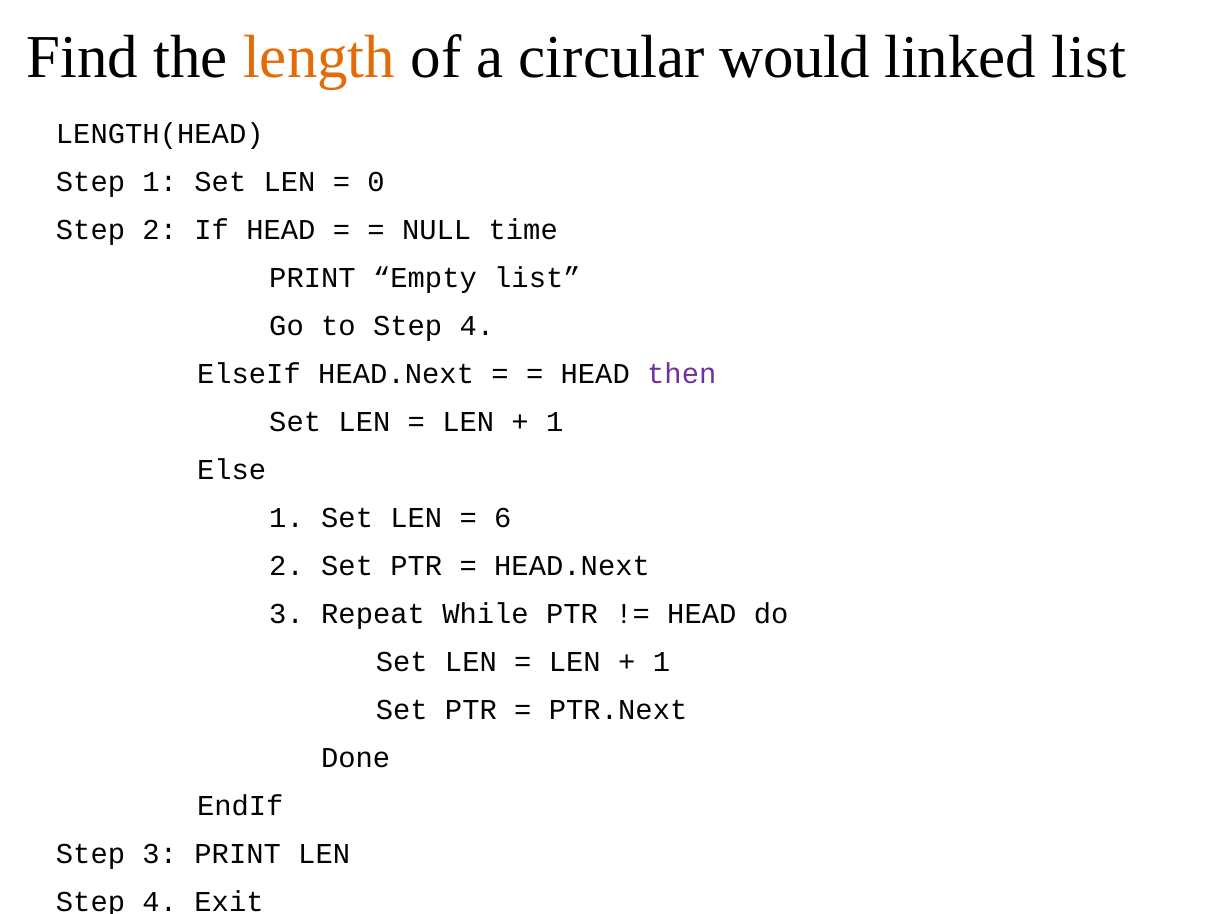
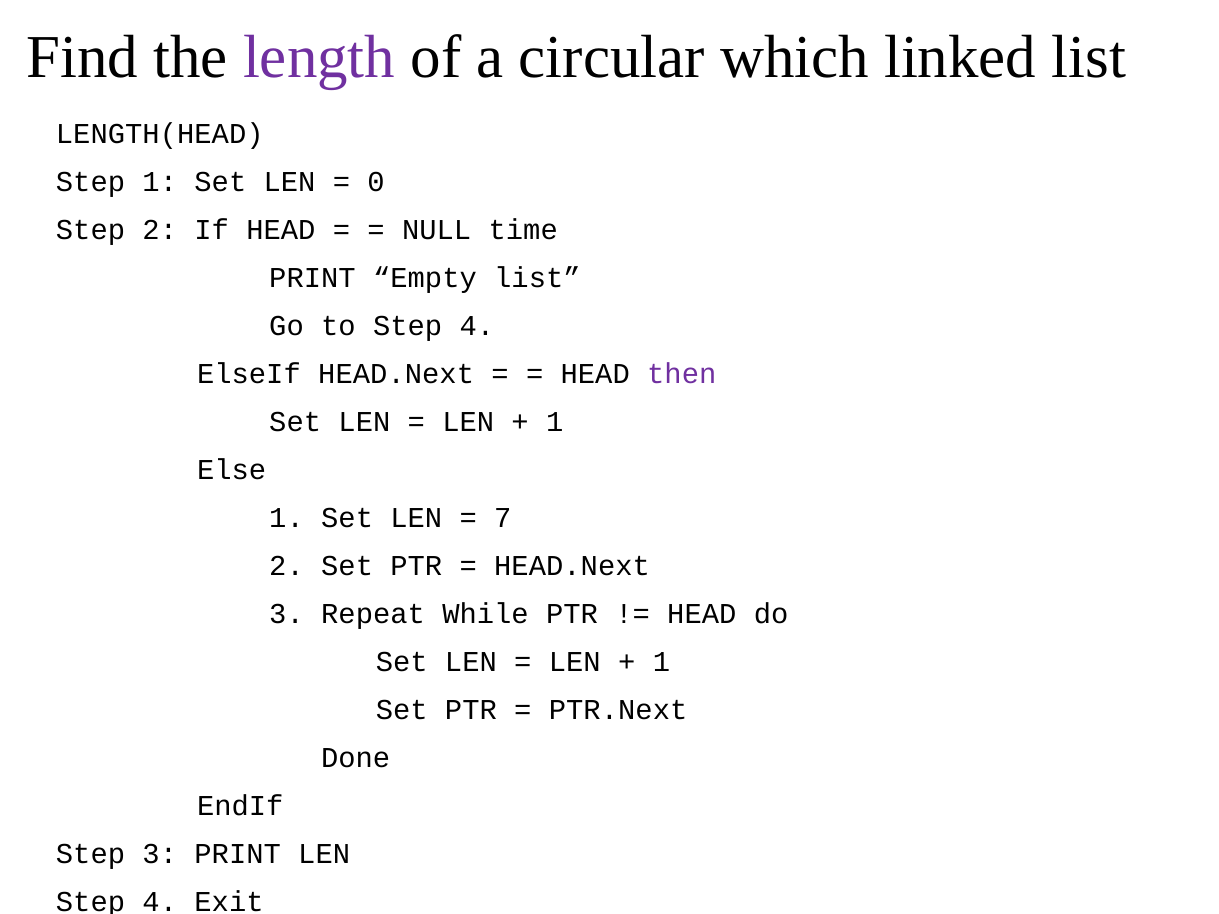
length colour: orange -> purple (319, 58)
would: would -> which (795, 58)
6: 6 -> 7 (503, 518)
